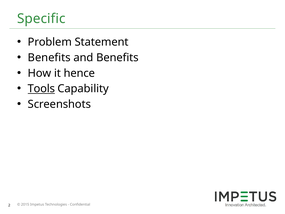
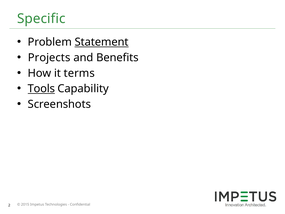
Statement underline: none -> present (102, 42)
Benefits: Benefits -> Projects (49, 58)
hence: hence -> terms (79, 73)
